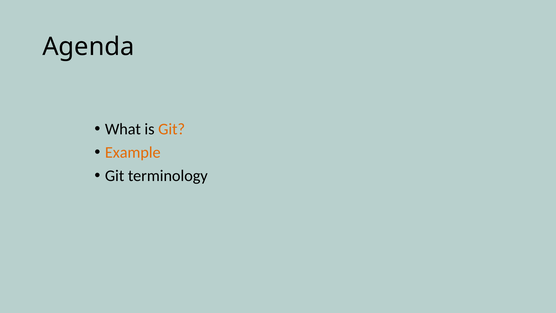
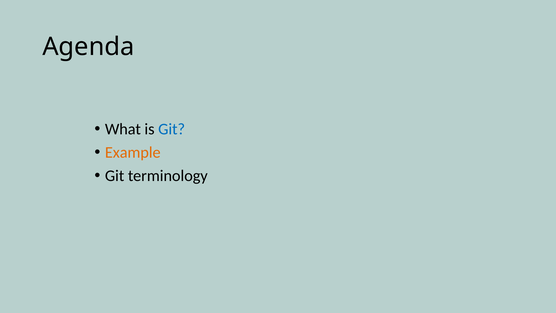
Git colour: orange -> blue (172, 129)
